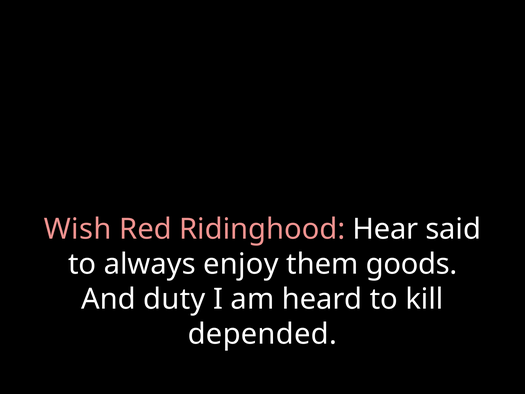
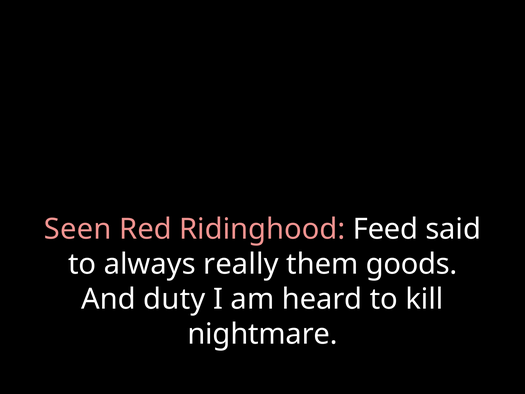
Wish: Wish -> Seen (78, 229)
Hear: Hear -> Feed (385, 229)
enjoy: enjoy -> really (241, 264)
depended: depended -> nightmare (263, 334)
